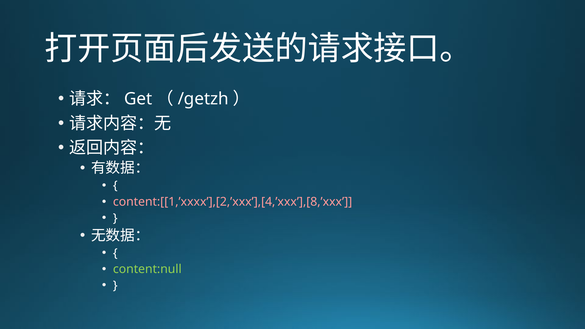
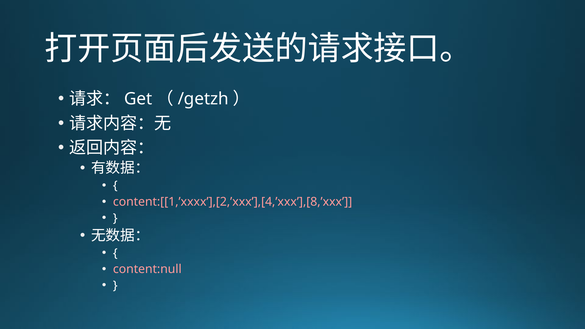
content:null colour: light green -> pink (147, 269)
